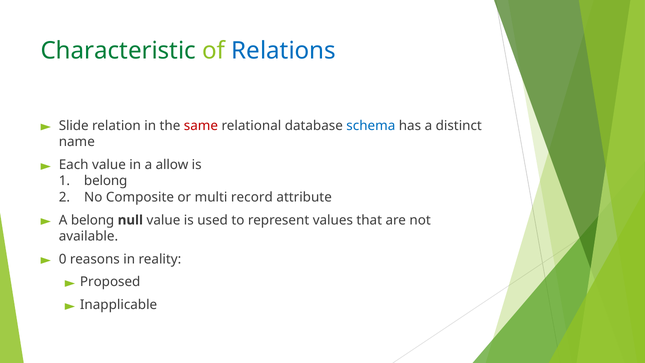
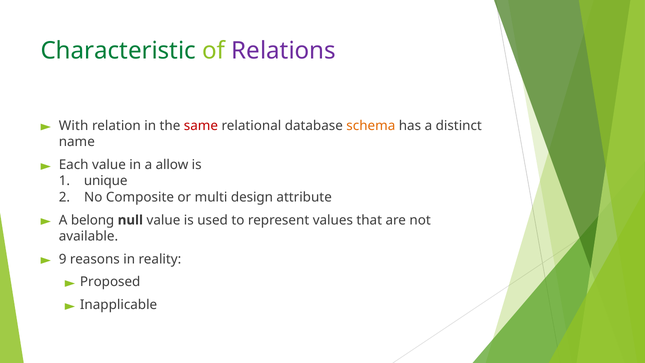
Relations colour: blue -> purple (284, 51)
Slide: Slide -> With (74, 126)
schema colour: blue -> orange (371, 126)
1 belong: belong -> unique (106, 181)
record: record -> design (252, 197)
0: 0 -> 9 (63, 259)
